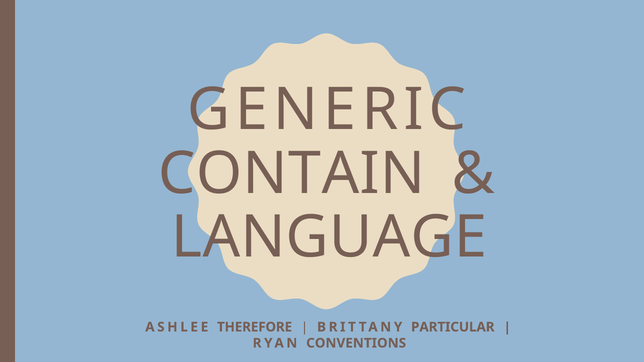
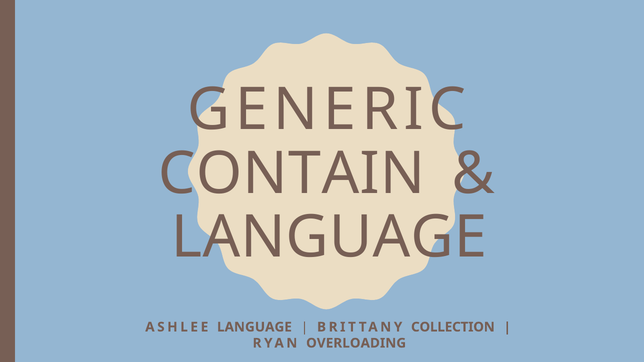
ASHLEE THEREFORE: THEREFORE -> LANGUAGE (254, 327)
PARTICULAR: PARTICULAR -> COLLECTION (453, 327)
CONVENTIONS: CONVENTIONS -> OVERLOADING (356, 343)
